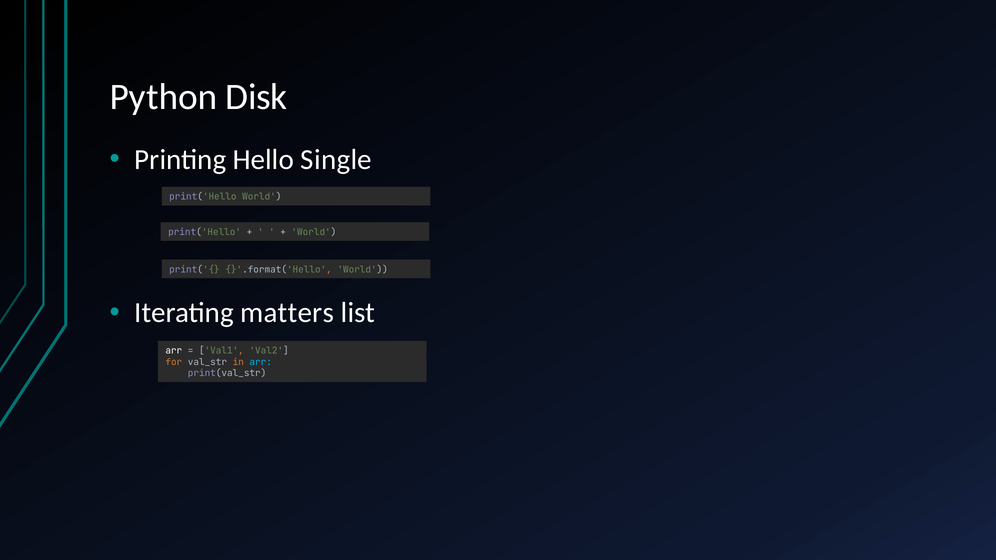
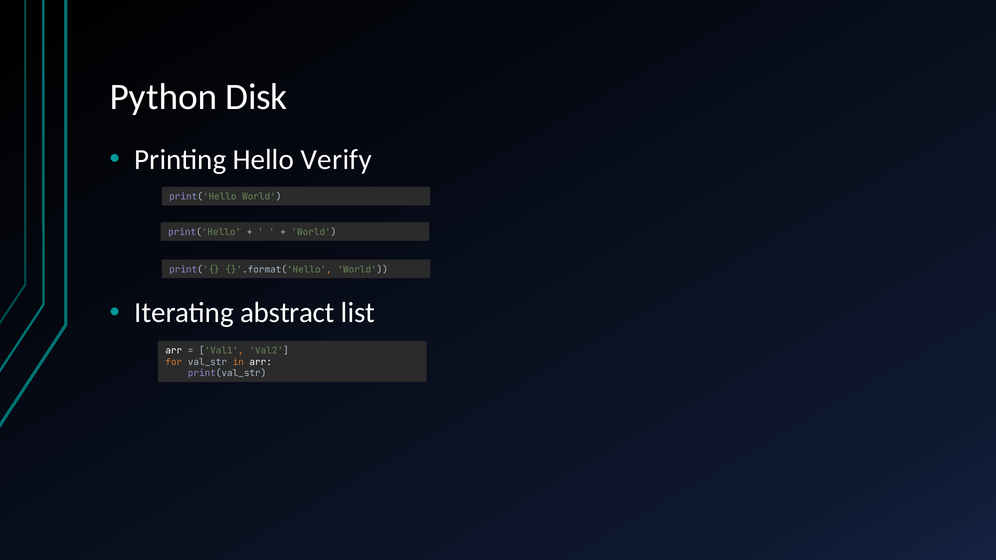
Single: Single -> Verify (336, 160)
matters: matters -> abstract (287, 313)
arr colour: light blue -> white (261, 362)
